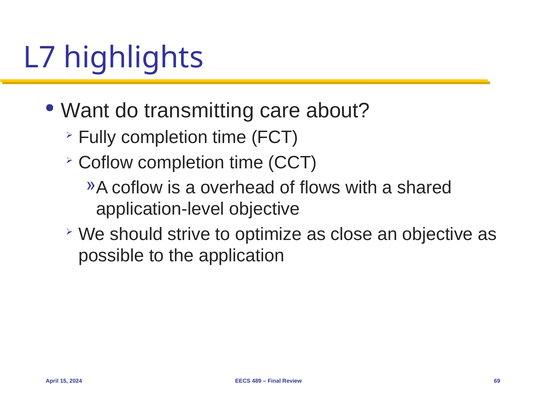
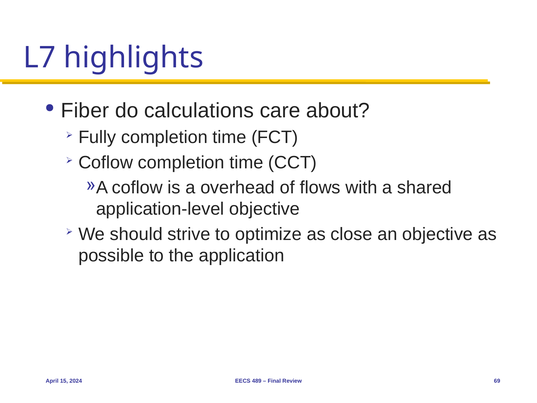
Want: Want -> Fiber (85, 111)
transmitting: transmitting -> calculations (199, 111)
